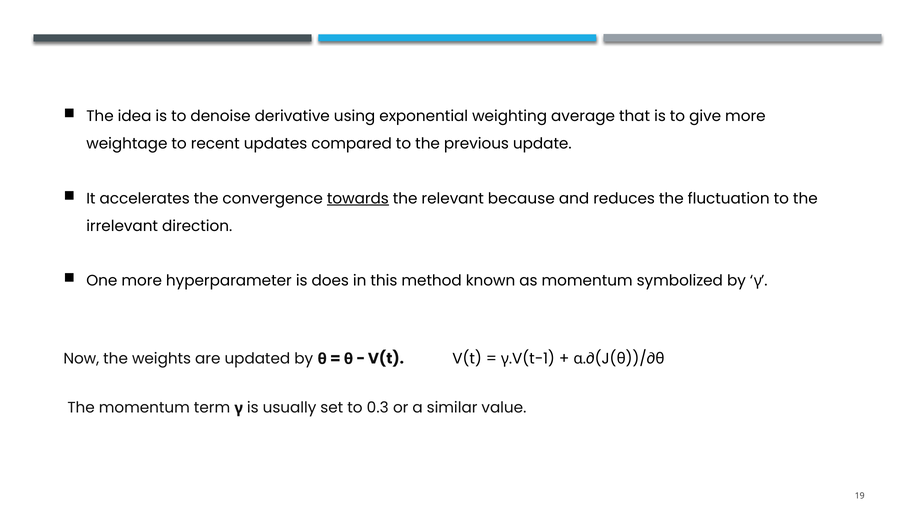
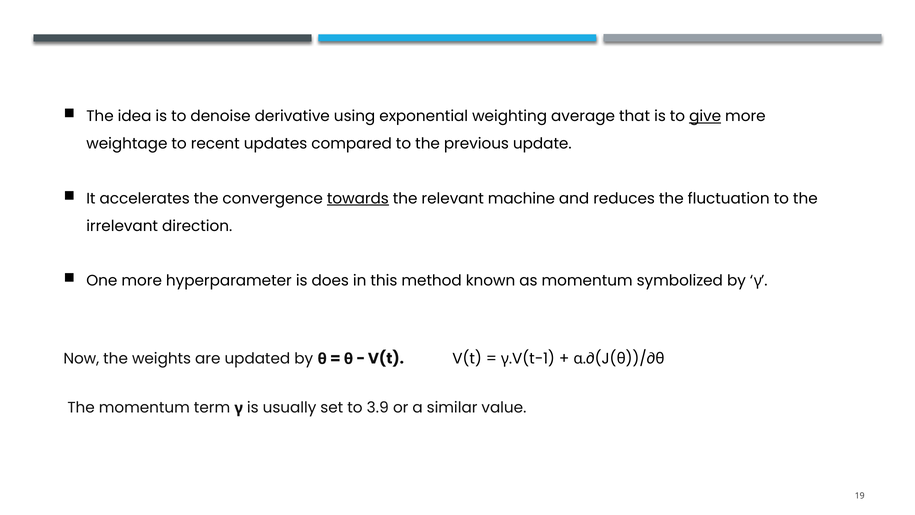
give underline: none -> present (705, 116)
because: because -> machine (521, 198)
0.3: 0.3 -> 3.9 (378, 408)
